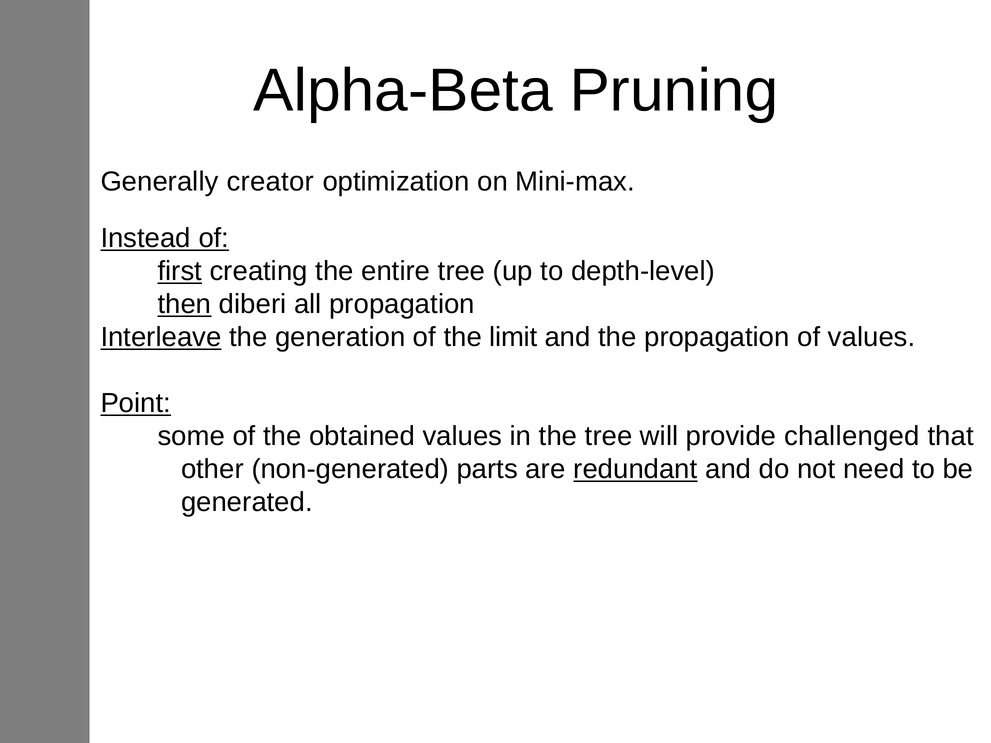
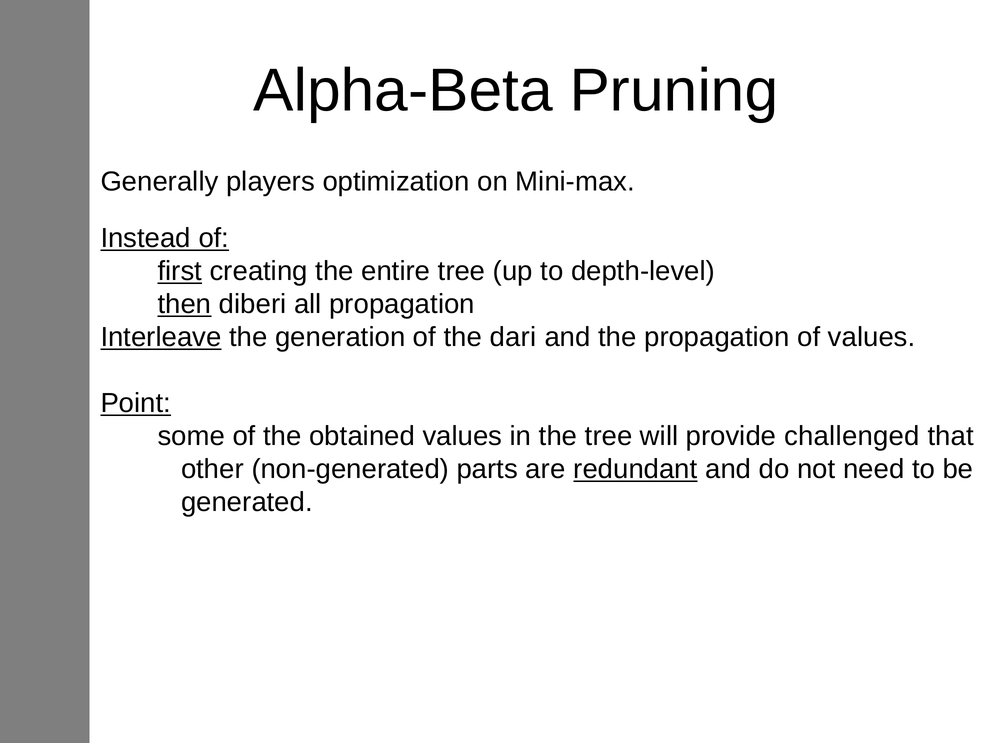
creator: creator -> players (270, 182)
limit: limit -> dari (513, 337)
